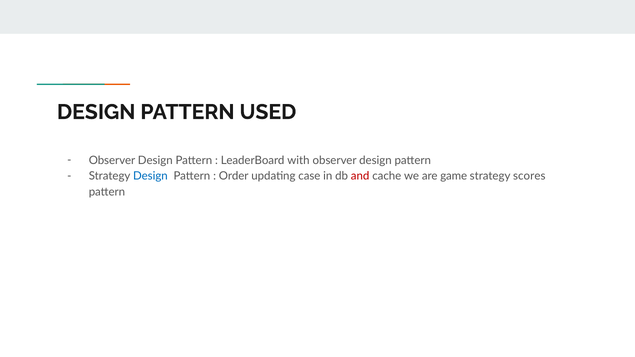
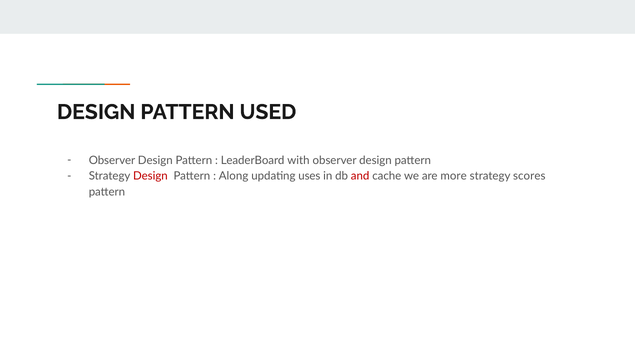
Design colour: blue -> red (150, 176)
Order: Order -> Along (234, 176)
case: case -> uses (309, 176)
game: game -> more (454, 176)
